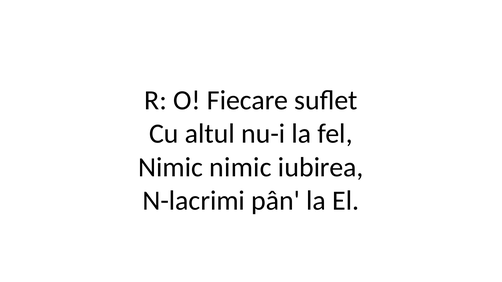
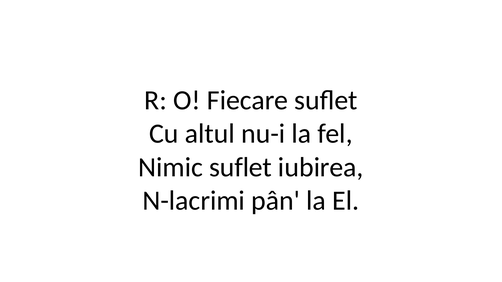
Nimic nimic: nimic -> suflet (241, 167)
